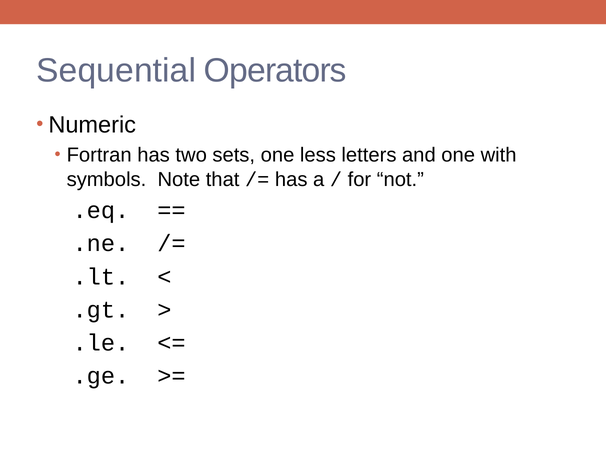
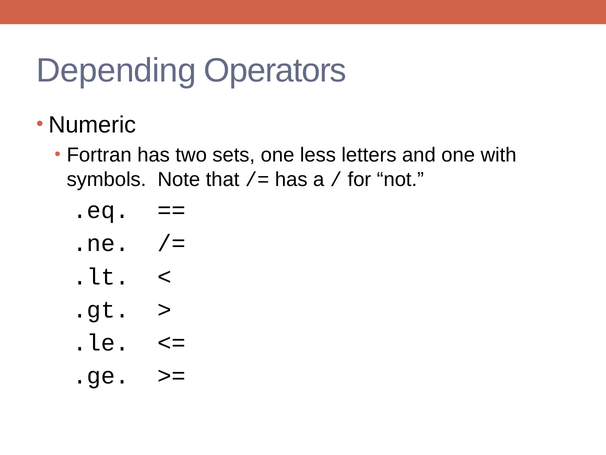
Sequential: Sequential -> Depending (116, 71)
